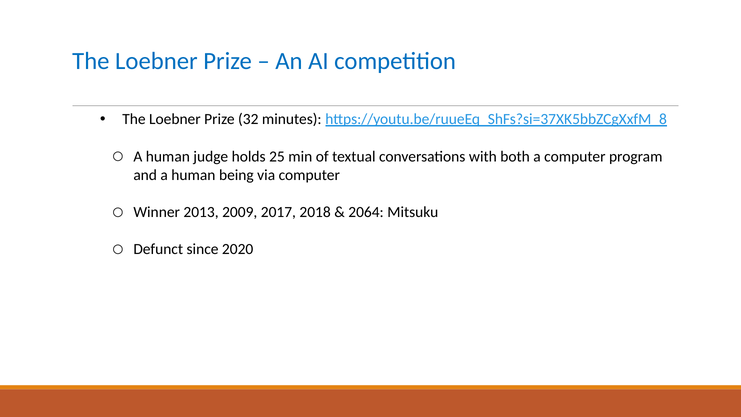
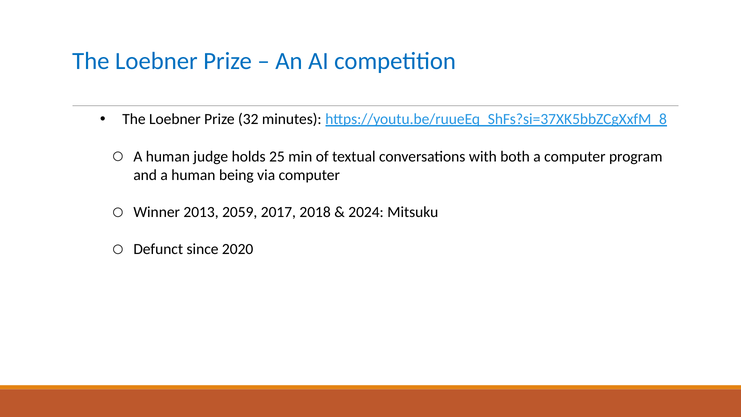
2009: 2009 -> 2059 (240, 212)
2064: 2064 -> 2024 (366, 212)
